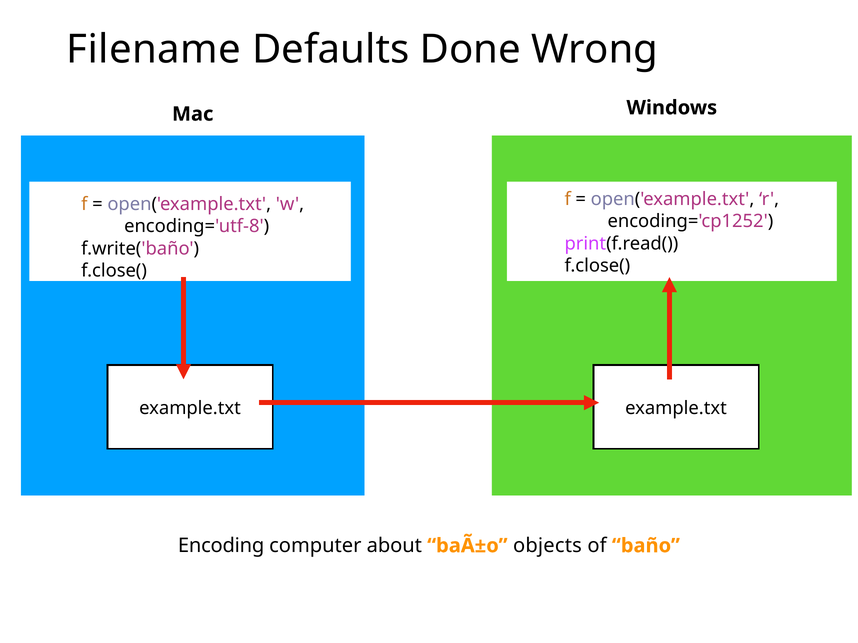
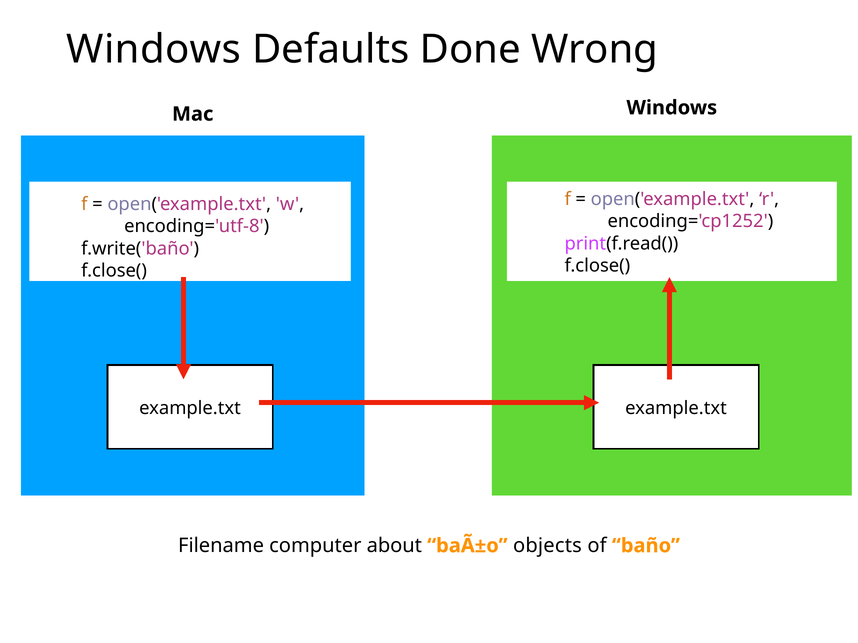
Filename: Filename -> Windows (154, 49)
Encoding: Encoding -> Filename (221, 546)
